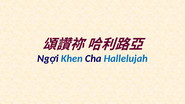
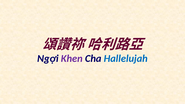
Khen colour: blue -> purple (72, 59)
